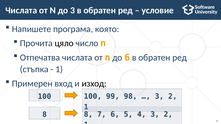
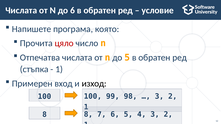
до 3: 3 -> 6 (73, 10)
цяло colour: black -> red (64, 43)
до 6: 6 -> 5 (127, 58)
